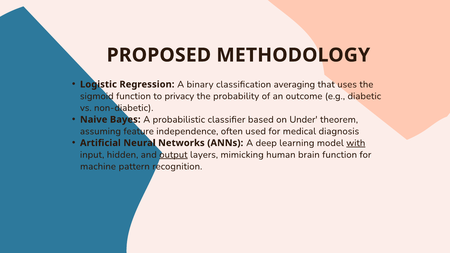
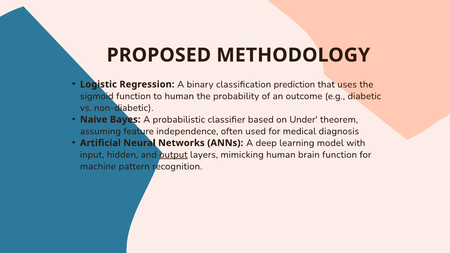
averaging: averaging -> prediction (294, 84)
to privacy: privacy -> human (179, 96)
with underline: present -> none (356, 143)
